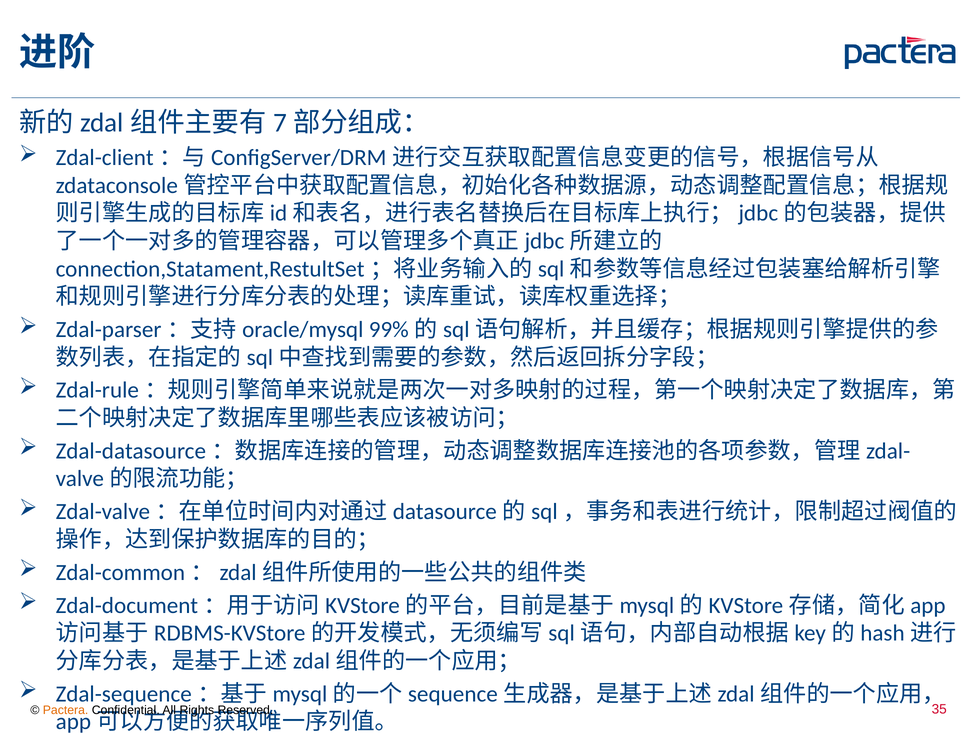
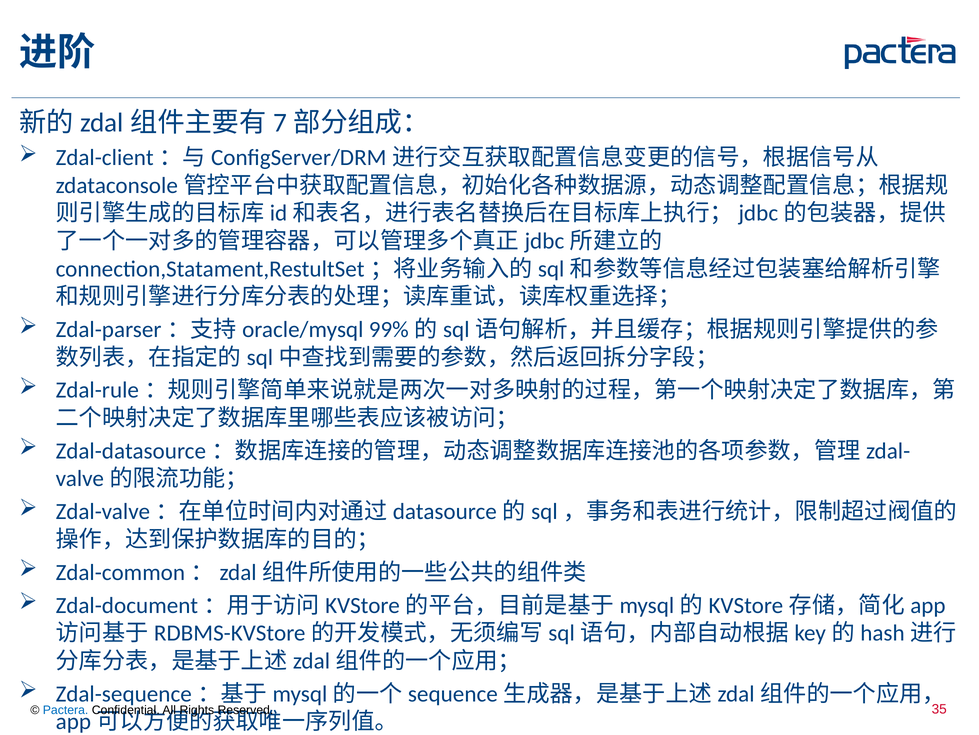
Pactera colour: orange -> blue (66, 709)
